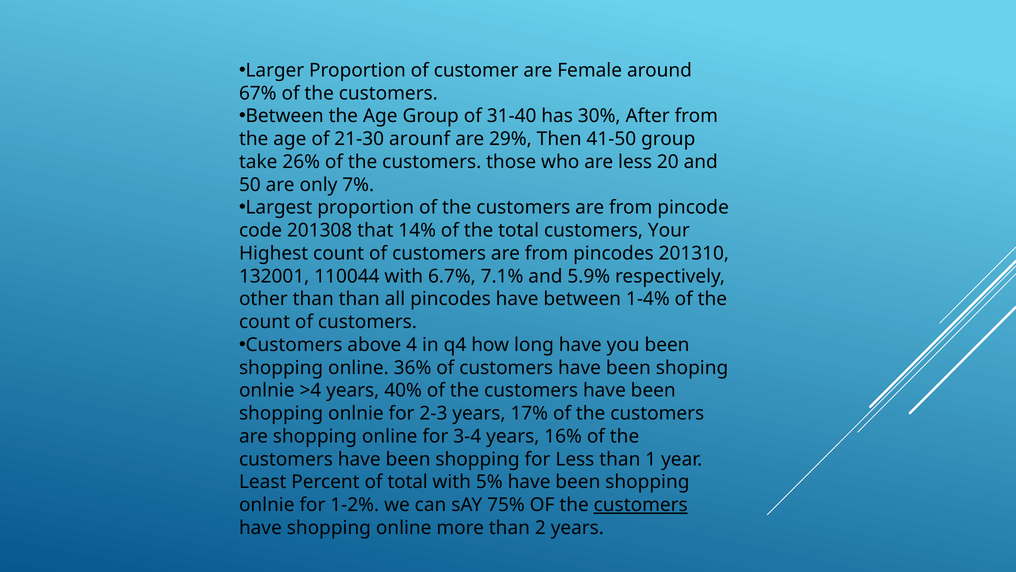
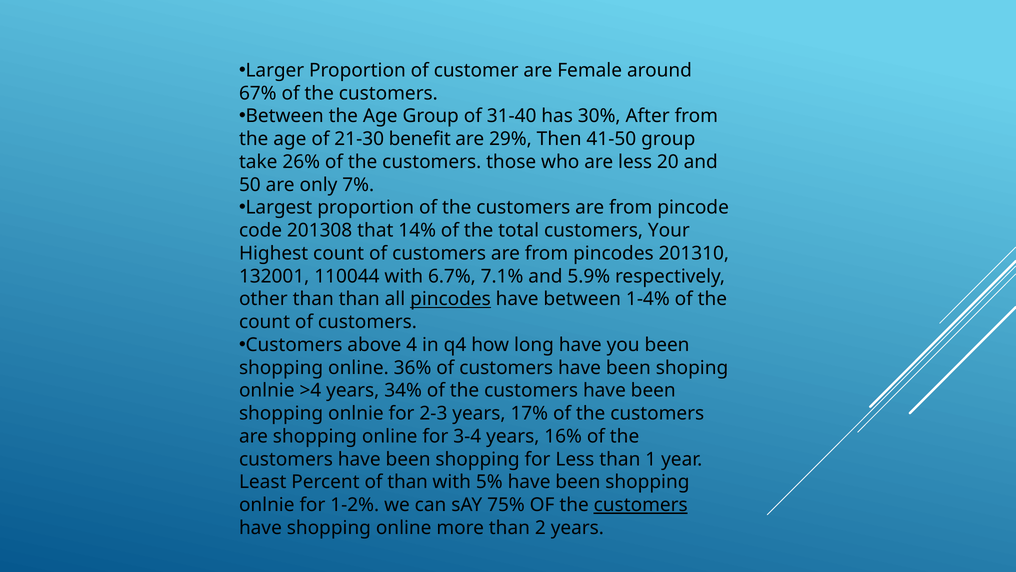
arounf: arounf -> benefit (420, 139)
pincodes underline: none -> present (450, 299)
40%: 40% -> 34% (403, 390)
of total: total -> than (408, 482)
